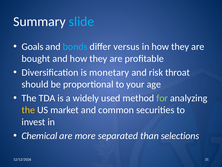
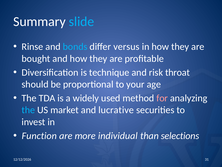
Goals: Goals -> Rinse (32, 47)
monetary: monetary -> technique (109, 72)
for colour: light green -> pink (162, 98)
the colour: yellow -> light blue (28, 110)
common: common -> lucrative (116, 110)
Chemical: Chemical -> Function (39, 135)
separated: separated -> individual (118, 135)
